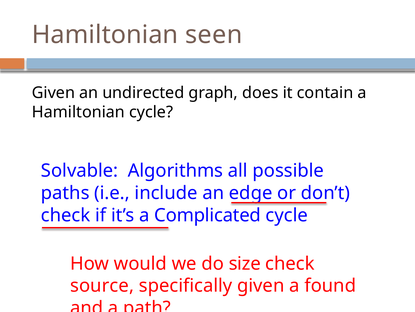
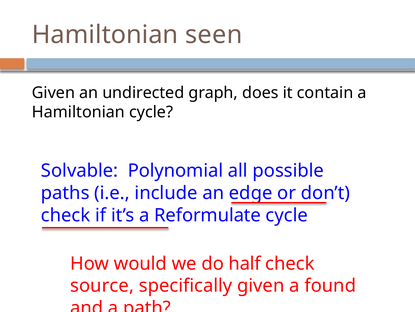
Algorithms: Algorithms -> Polynomial (175, 170)
Complicated: Complicated -> Reformulate (208, 215)
size: size -> half (245, 263)
